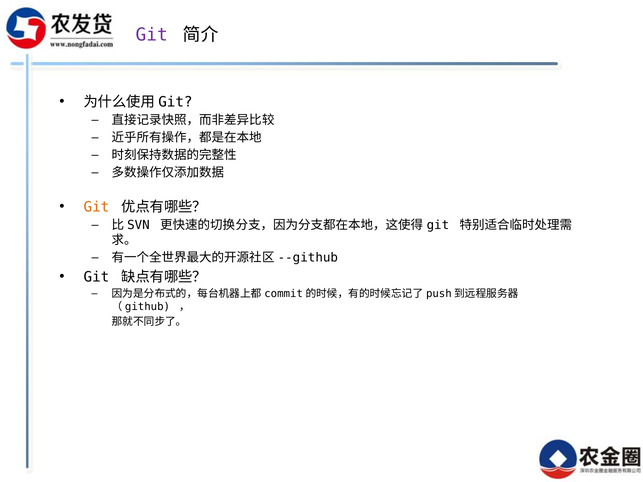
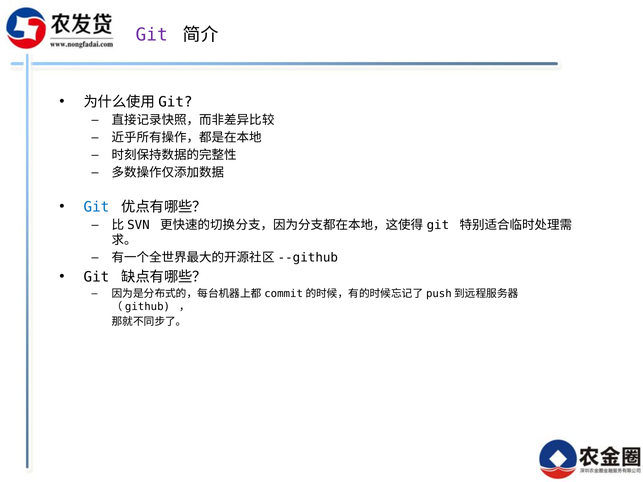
Git colour: orange -> blue (96, 207)
